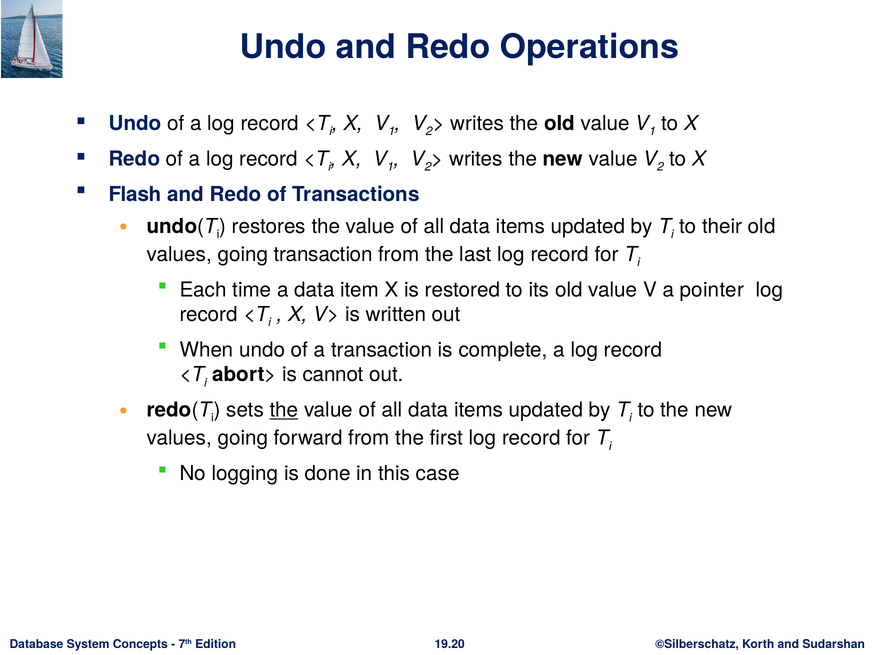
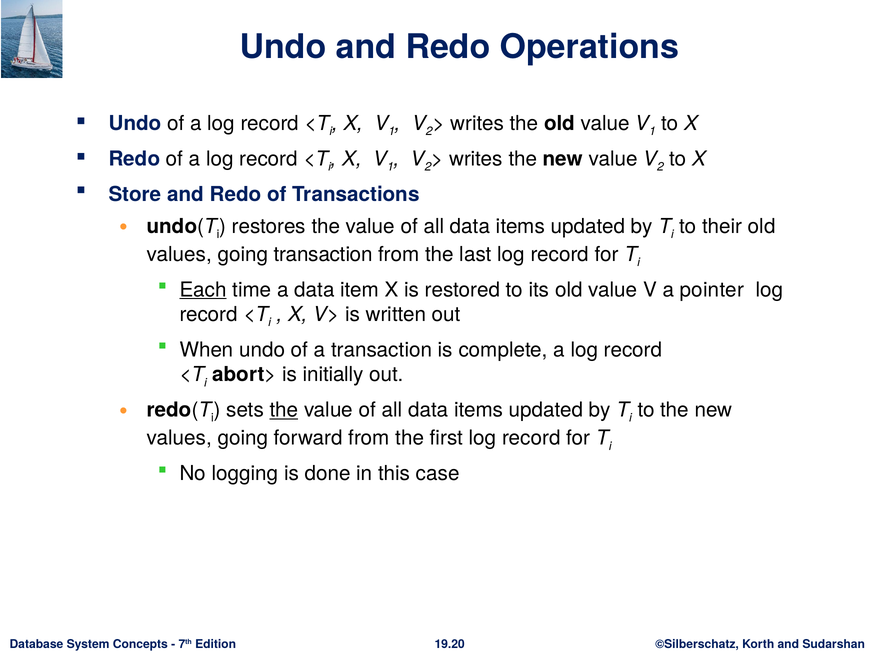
Flash: Flash -> Store (135, 194)
Each underline: none -> present (203, 290)
cannot: cannot -> initially (333, 375)
